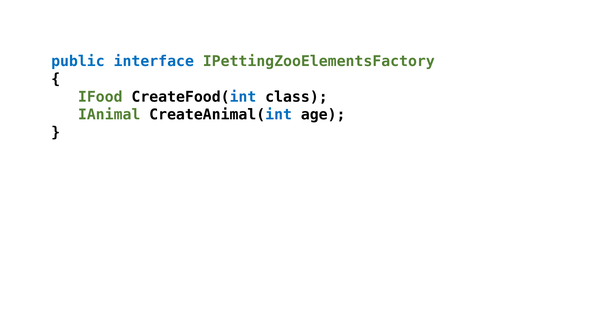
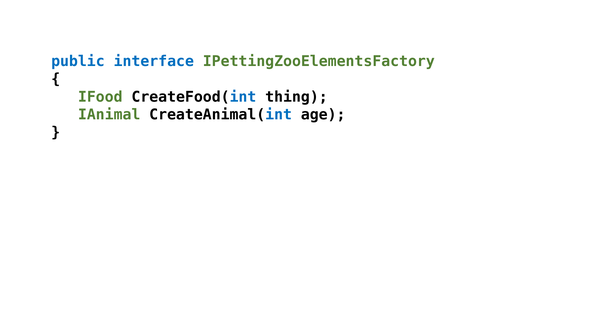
class: class -> thing (296, 97)
